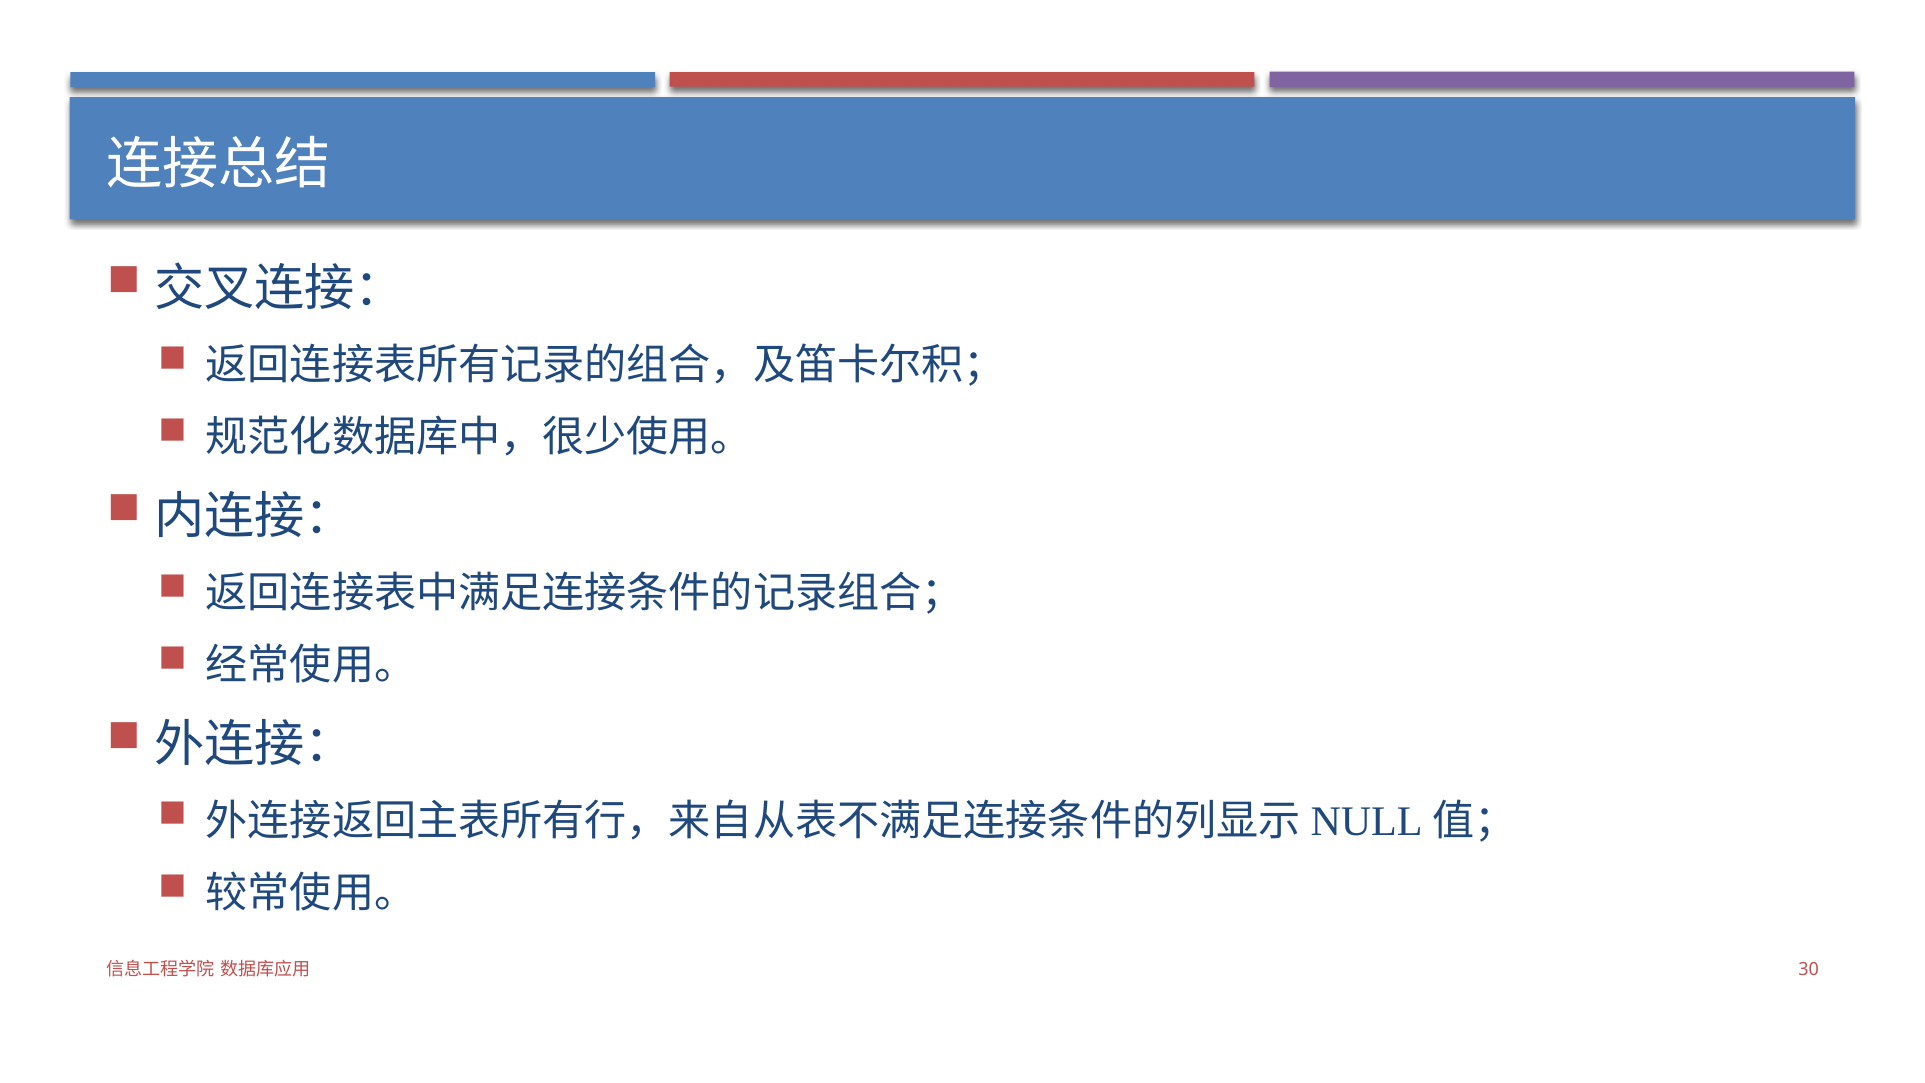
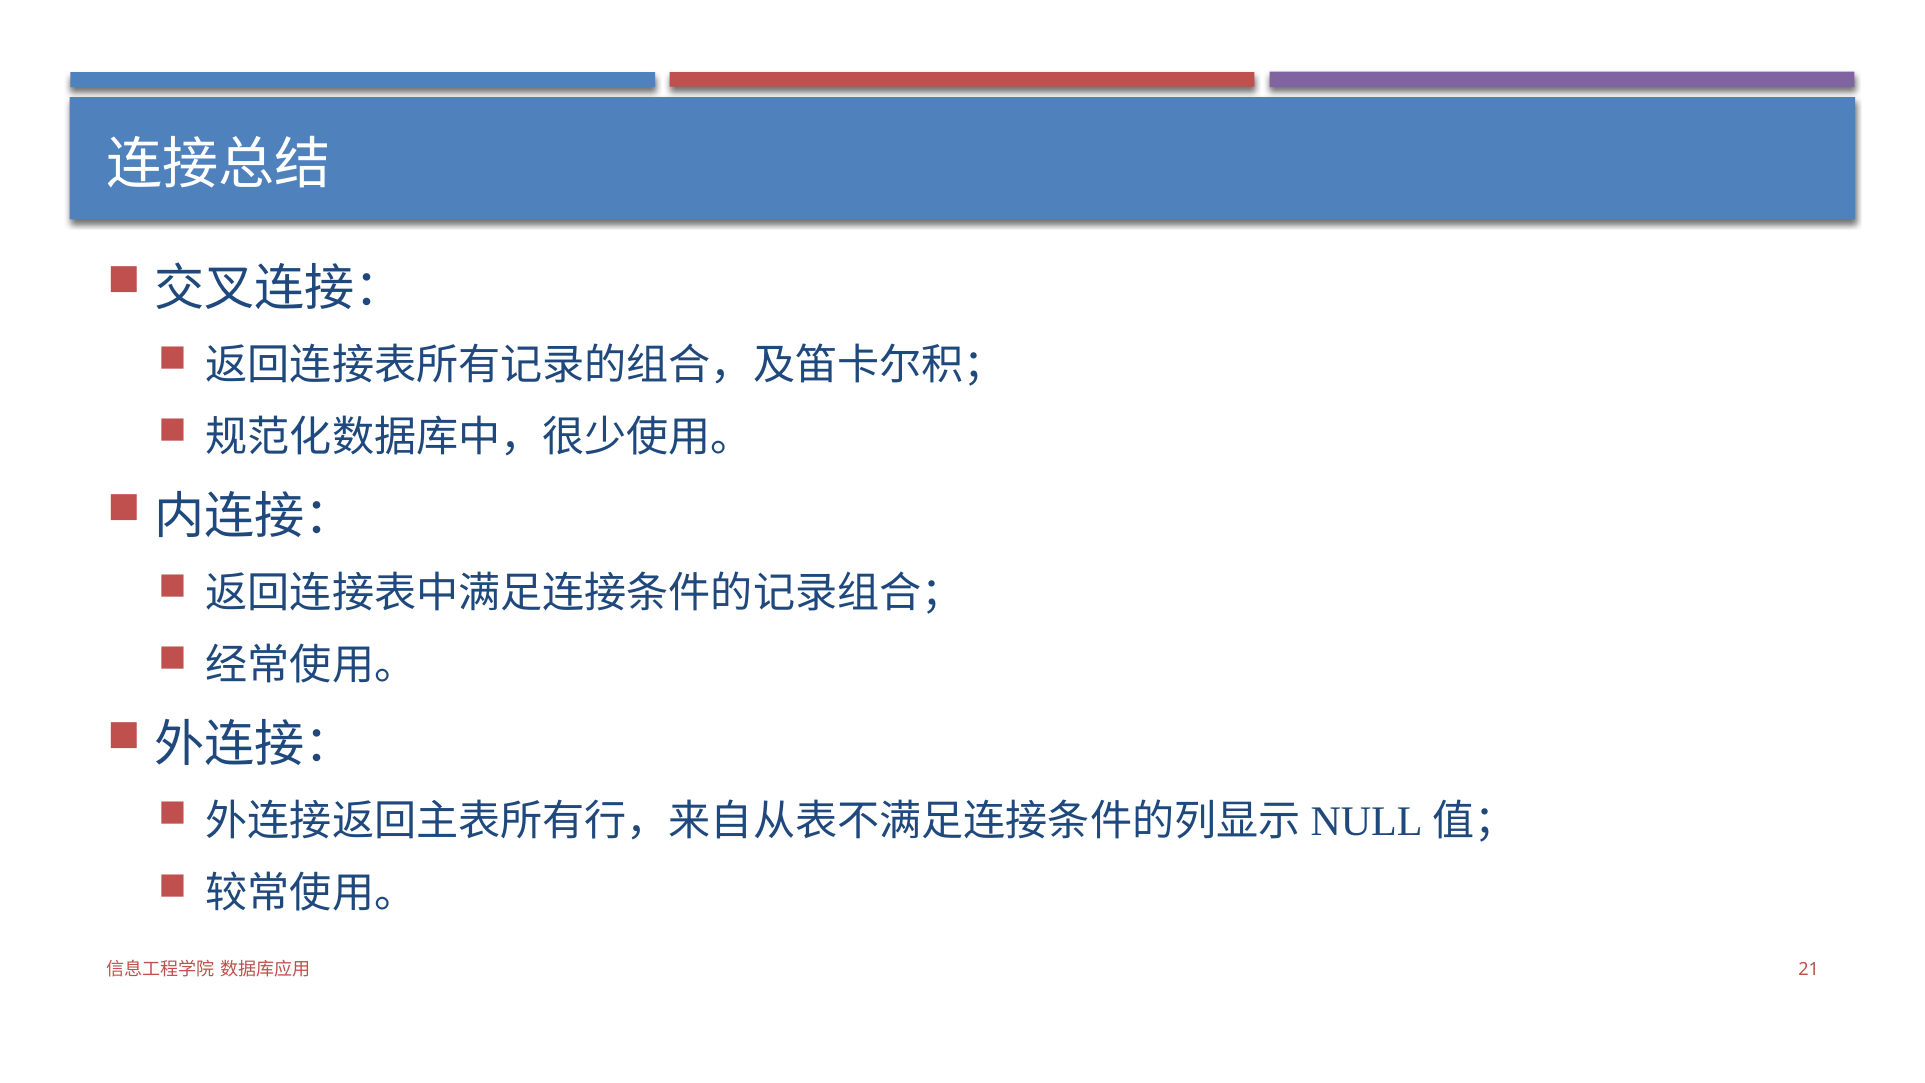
30: 30 -> 21 (1809, 969)
